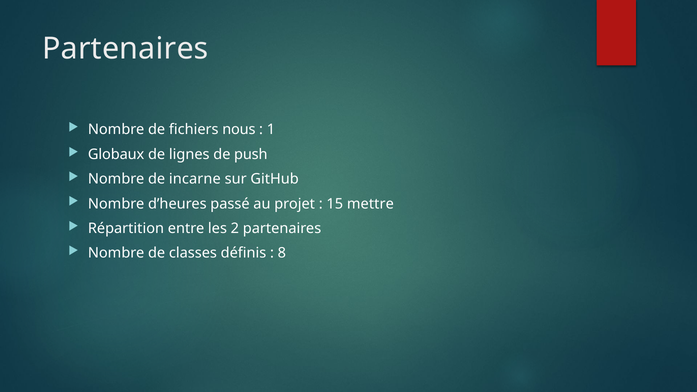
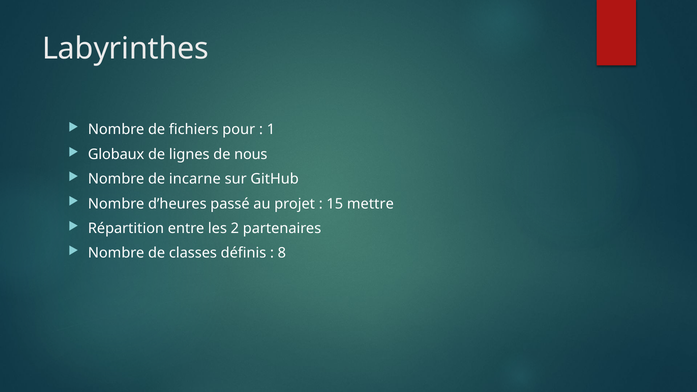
Partenaires: Partenaires -> Labyrinthes (126, 49)
nous: nous -> pour (239, 130)
push: push -> nous (251, 154)
